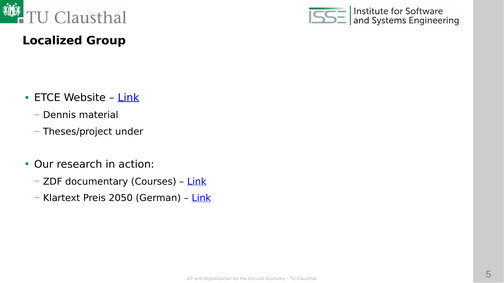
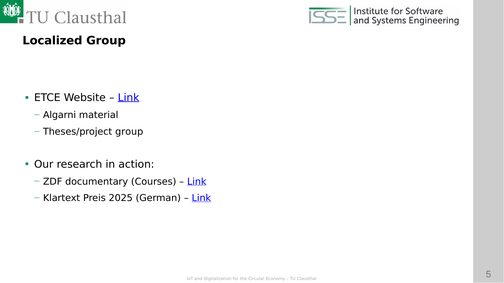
Dennis: Dennis -> Algarni (60, 115)
Theses/project under: under -> group (129, 132)
2050: 2050 -> 2025 (121, 199)
